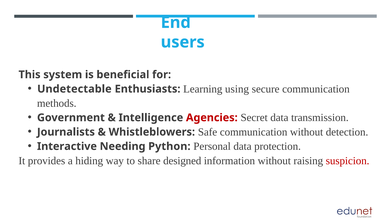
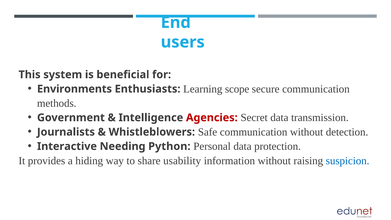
Undetectable: Undetectable -> Environments (74, 89)
using: using -> scope (237, 89)
designed: designed -> usability (182, 161)
suspicion colour: red -> blue (348, 161)
